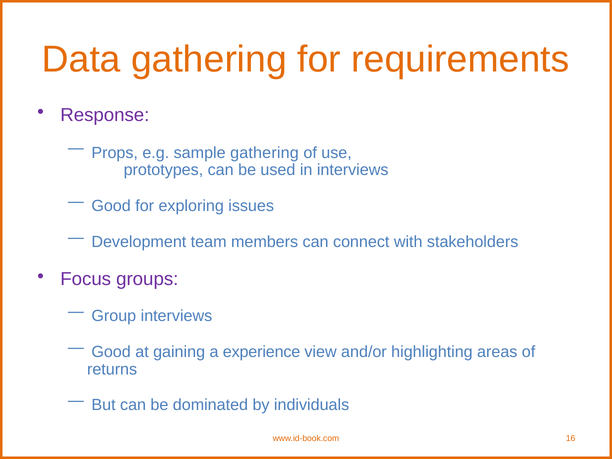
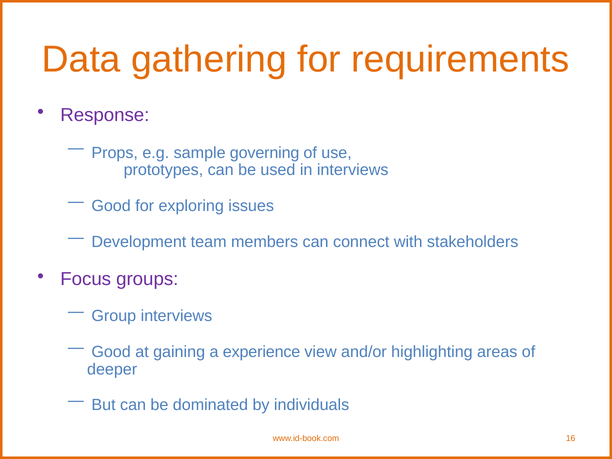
sample gathering: gathering -> governing (265, 153)
returns: returns -> deeper (112, 369)
